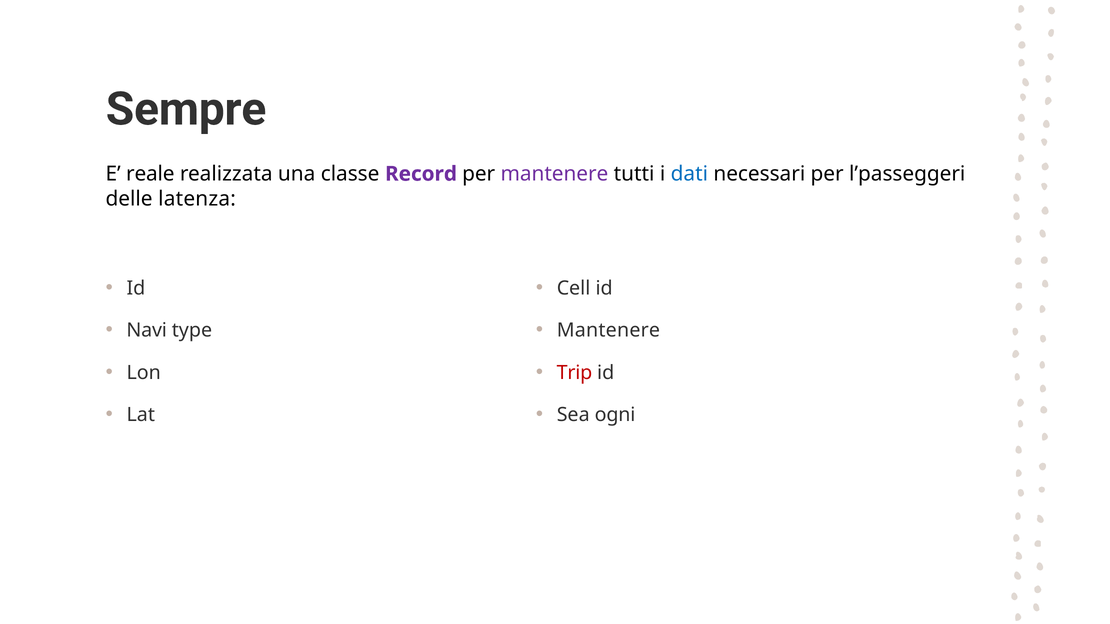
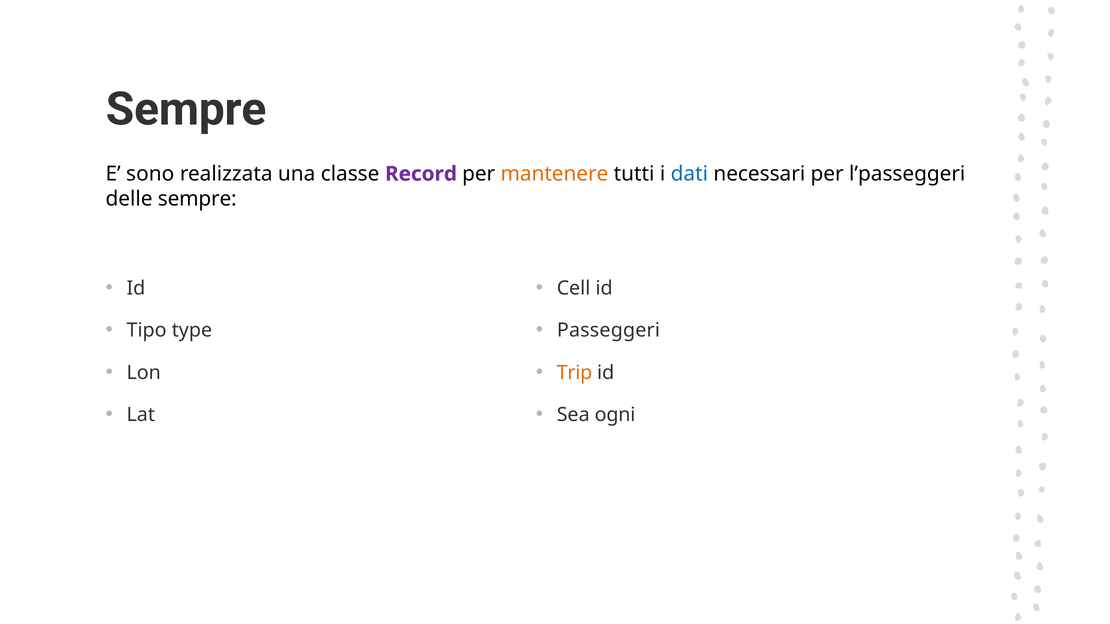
reale: reale -> sono (150, 174)
mantenere colour: purple -> orange (554, 174)
delle latenza: latenza -> sempre (197, 199)
Navi: Navi -> Tipo (147, 331)
Mantenere: Mantenere -> Passeggeri (608, 331)
Trip colour: red -> orange (574, 373)
